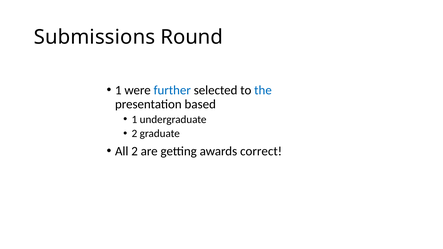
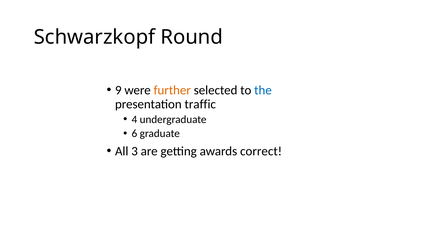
Submissions: Submissions -> Schwarzkopf (95, 37)
1: 1 -> 9 (118, 90)
further colour: blue -> orange (172, 90)
based: based -> traffic (200, 104)
1: 1 -> 4 (134, 119)
2: 2 -> 6 (134, 134)
All 2: 2 -> 3 (135, 151)
